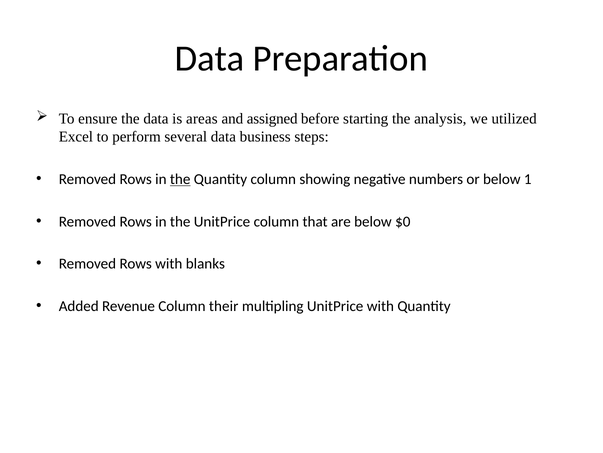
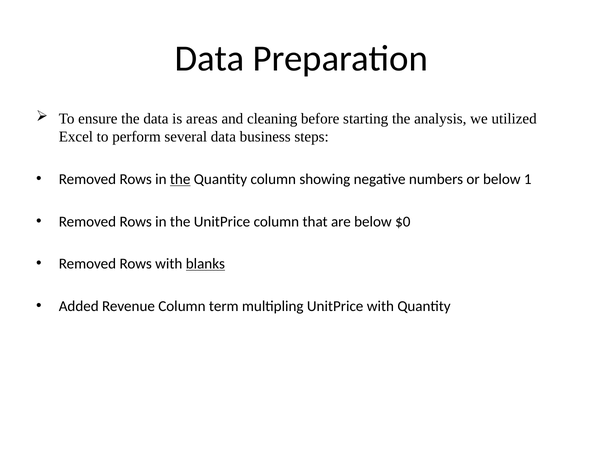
assigned: assigned -> cleaning (272, 119)
blanks underline: none -> present (205, 263)
their: their -> term (224, 306)
